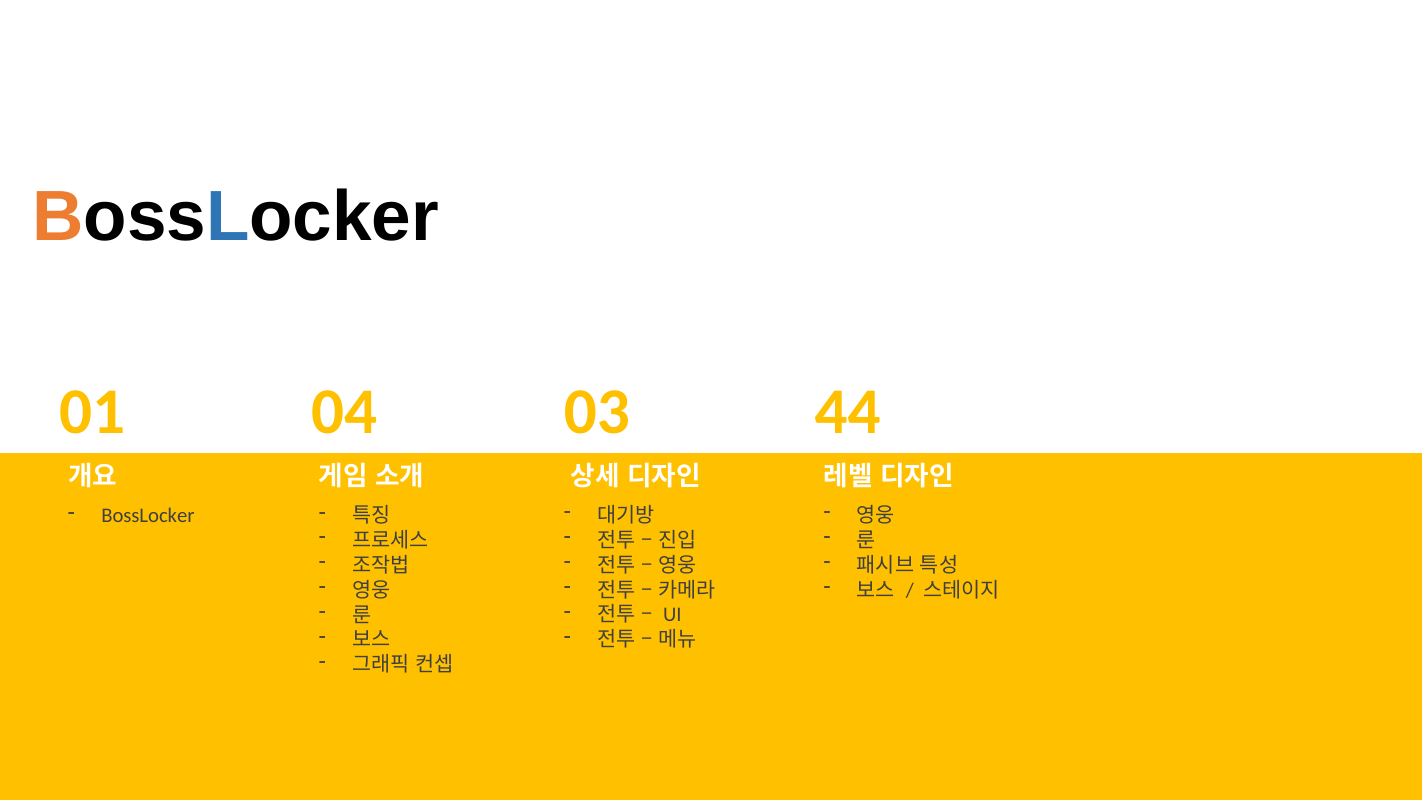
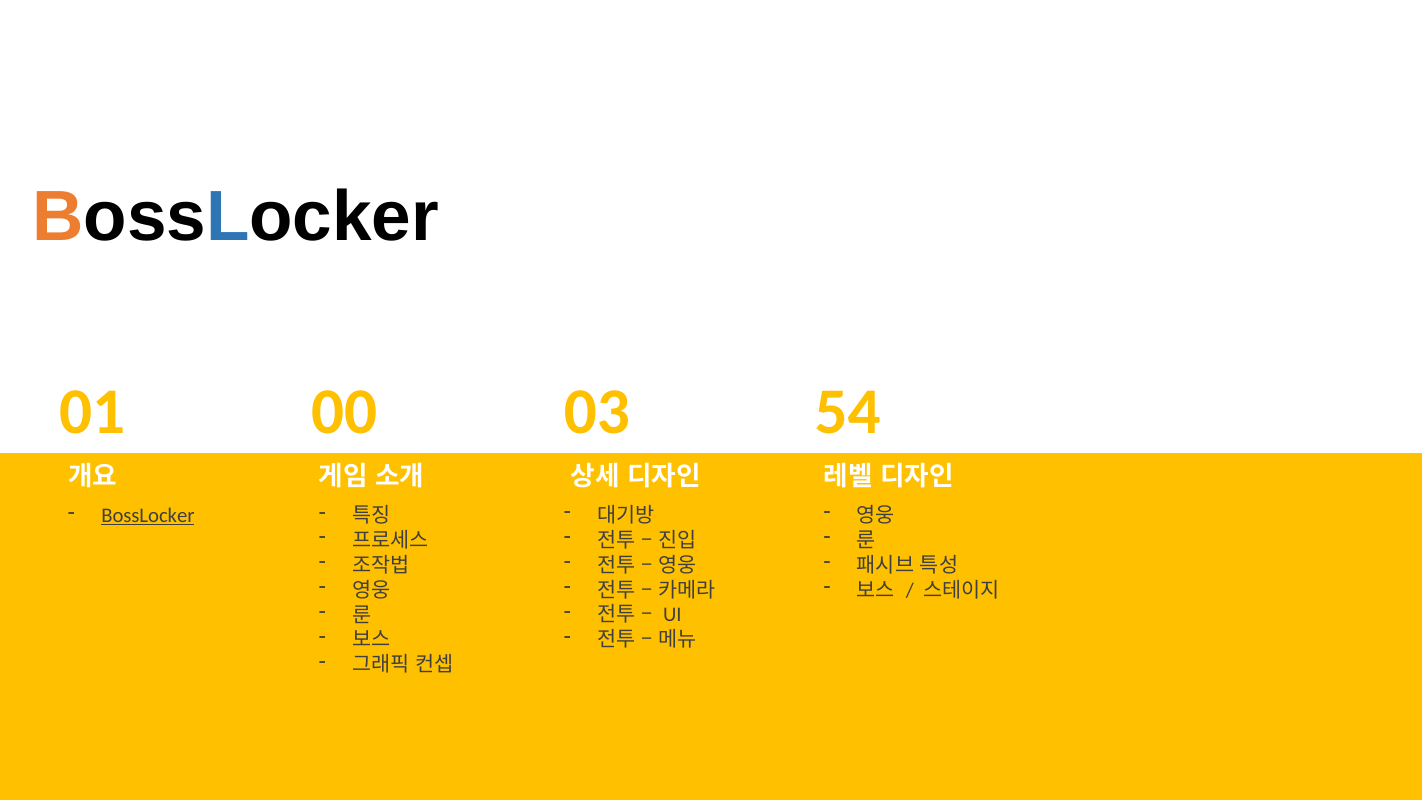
04: 04 -> 00 (344, 412)
44: 44 -> 54 (848, 412)
BossLocker underline: none -> present (148, 515)
